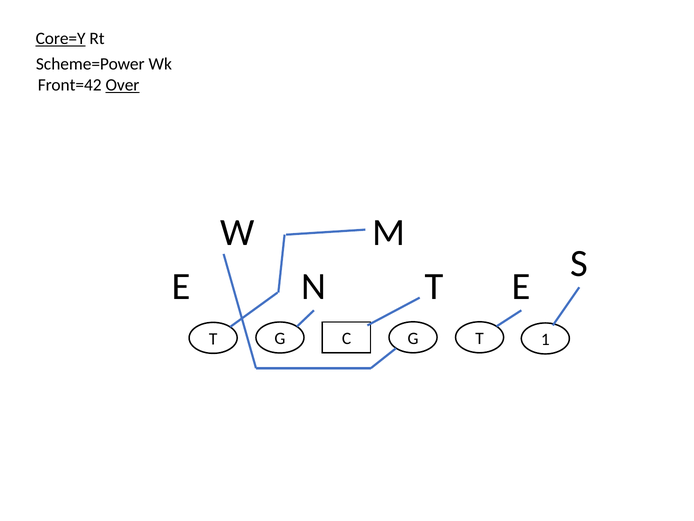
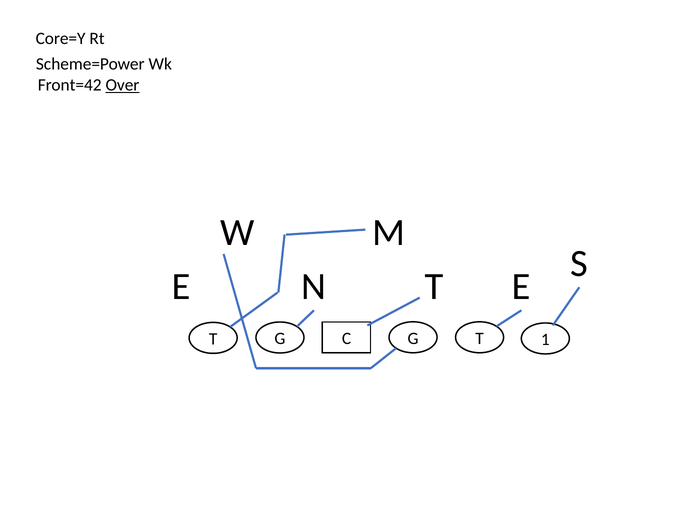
Core=Y underline: present -> none (61, 39)
